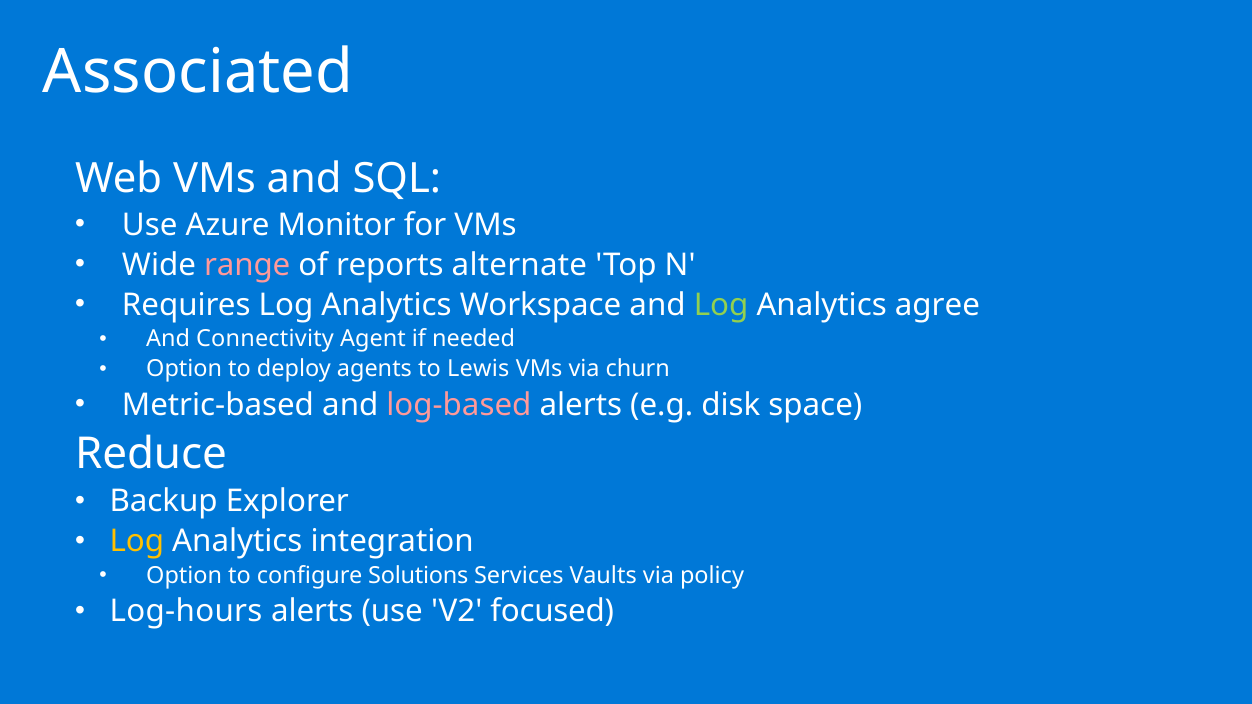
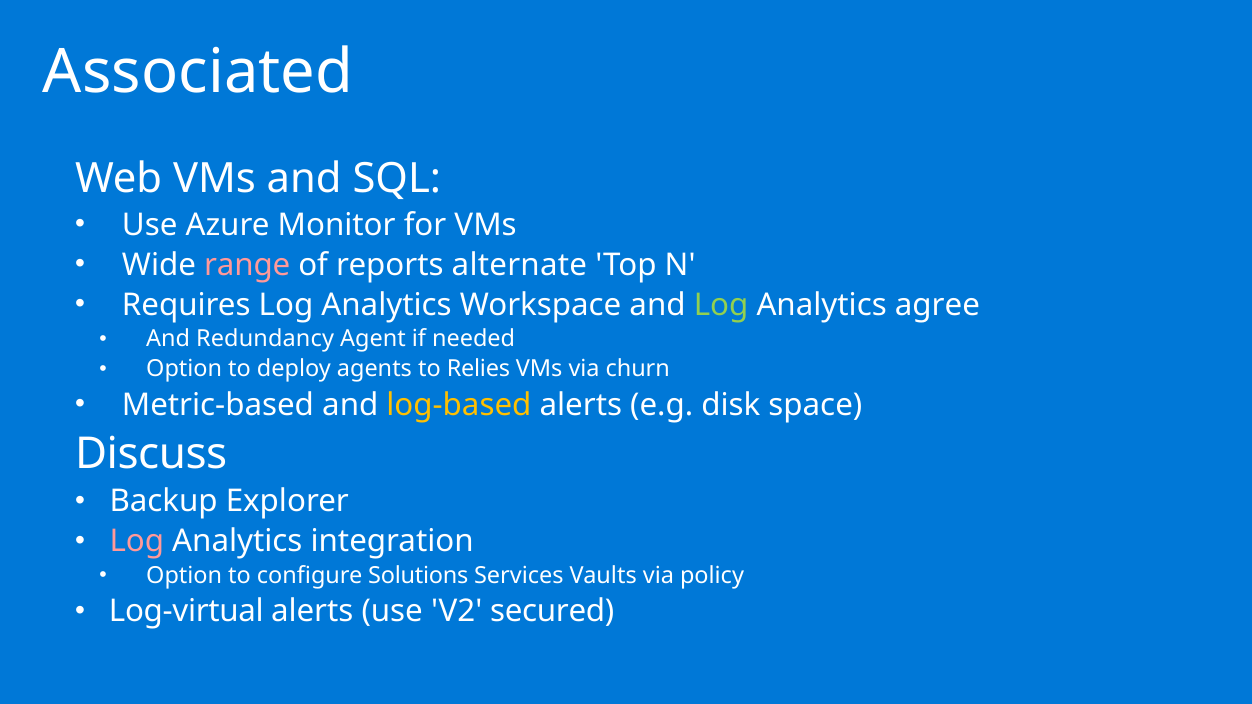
Connectivity: Connectivity -> Redundancy (265, 339)
Lewis: Lewis -> Relies (478, 369)
log-based colour: pink -> yellow (459, 405)
Reduce: Reduce -> Discuss (151, 454)
Log colour: yellow -> pink (137, 541)
Log-hours: Log-hours -> Log-virtual (186, 611)
focused: focused -> secured (552, 611)
